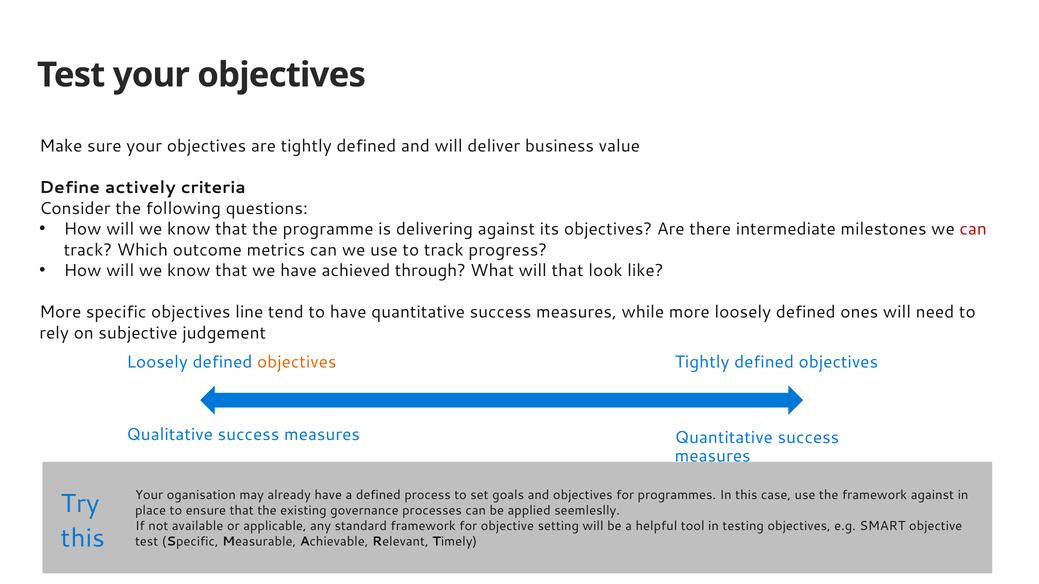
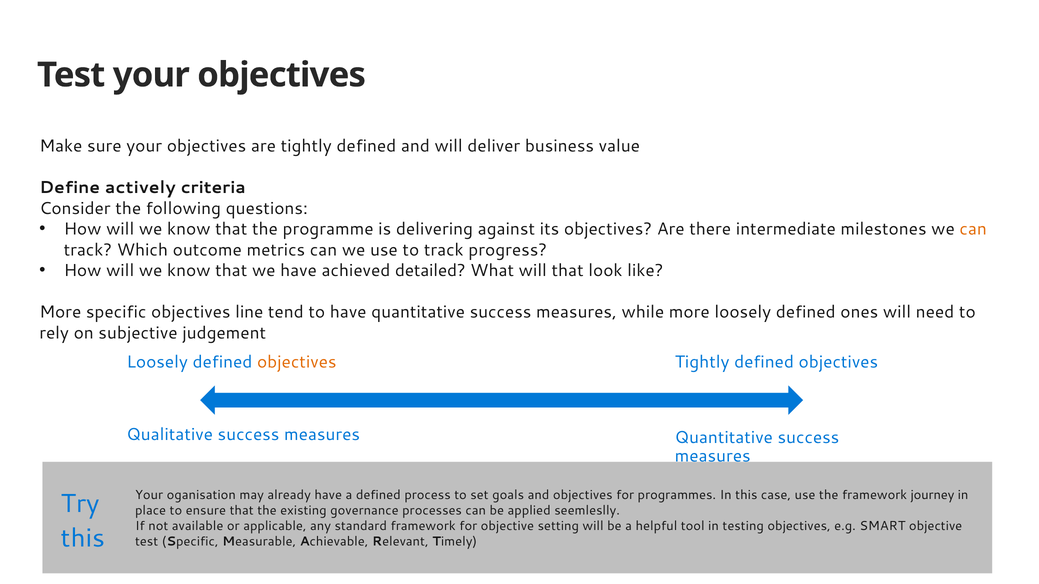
can colour: red -> orange (973, 229)
through: through -> detailed (430, 271)
framework against: against -> journey (932, 495)
